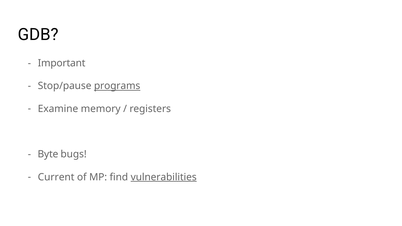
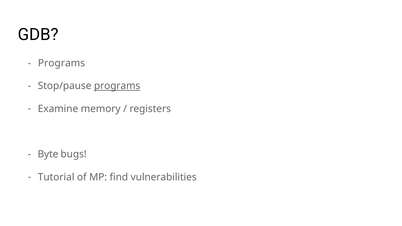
Important: Important -> Programs (62, 63)
Current: Current -> Tutorial (56, 177)
vulnerabilities underline: present -> none (164, 177)
